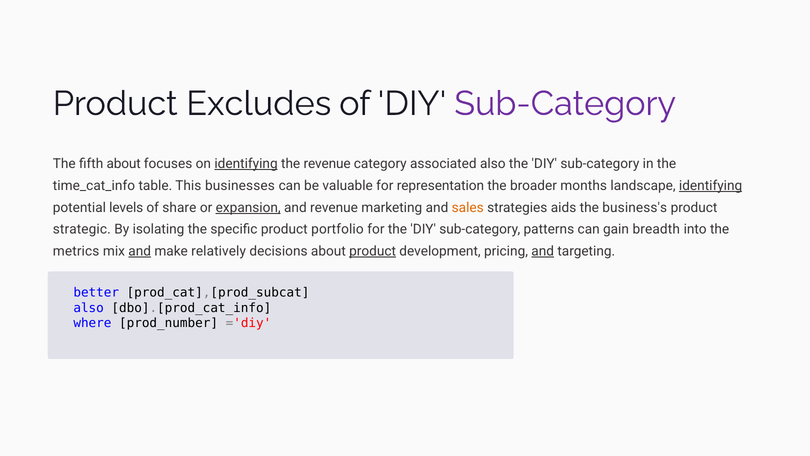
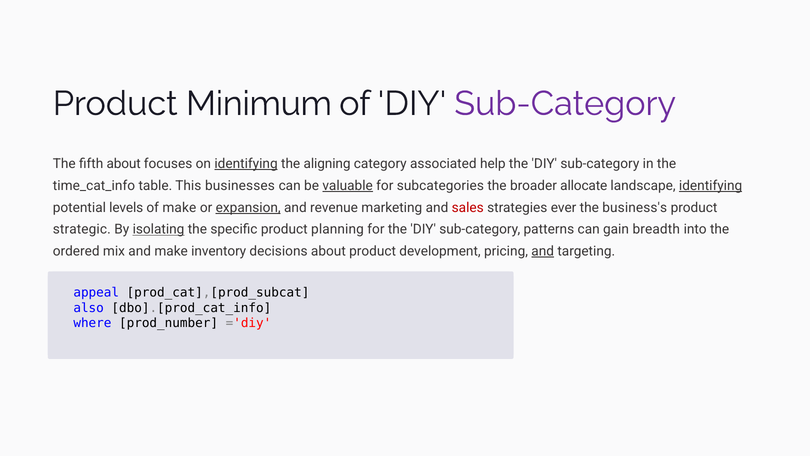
Excludes: Excludes -> Minimum (259, 104)
the revenue: revenue -> aligning (327, 164)
associated also: also -> help (493, 164)
valuable underline: none -> present (348, 185)
representation: representation -> subcategories (440, 185)
months: months -> allocate (584, 185)
of share: share -> make (179, 207)
sales colour: orange -> red (468, 207)
aids: aids -> ever (564, 207)
isolating underline: none -> present (159, 229)
portfolio: portfolio -> planning (337, 229)
metrics: metrics -> ordered (76, 251)
and underline: present -> none (140, 251)
relatively: relatively -> inventory (219, 251)
product underline: present -> none (373, 251)
better: better -> appeal (96, 292)
